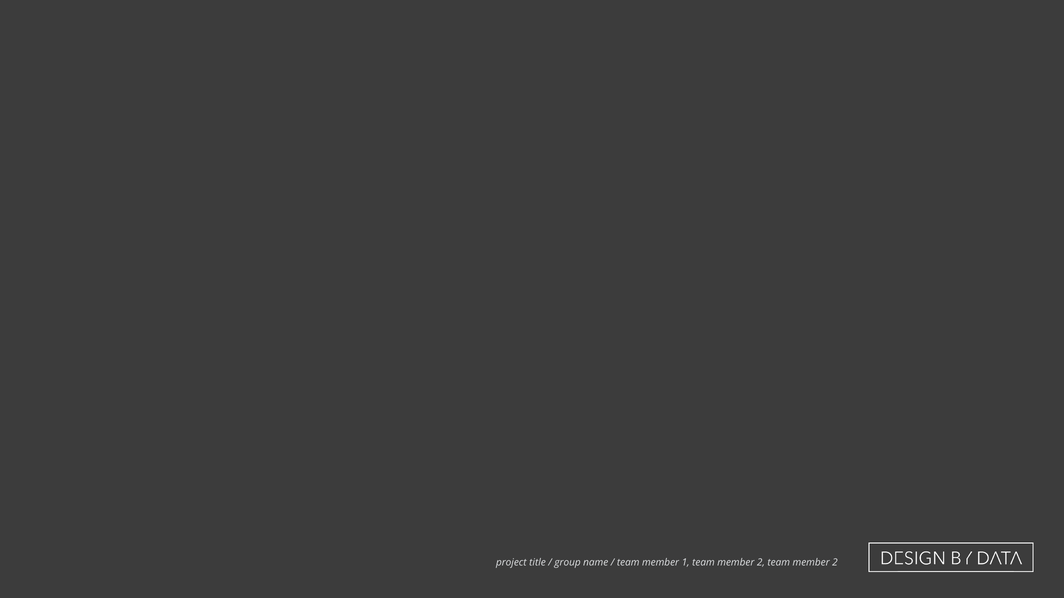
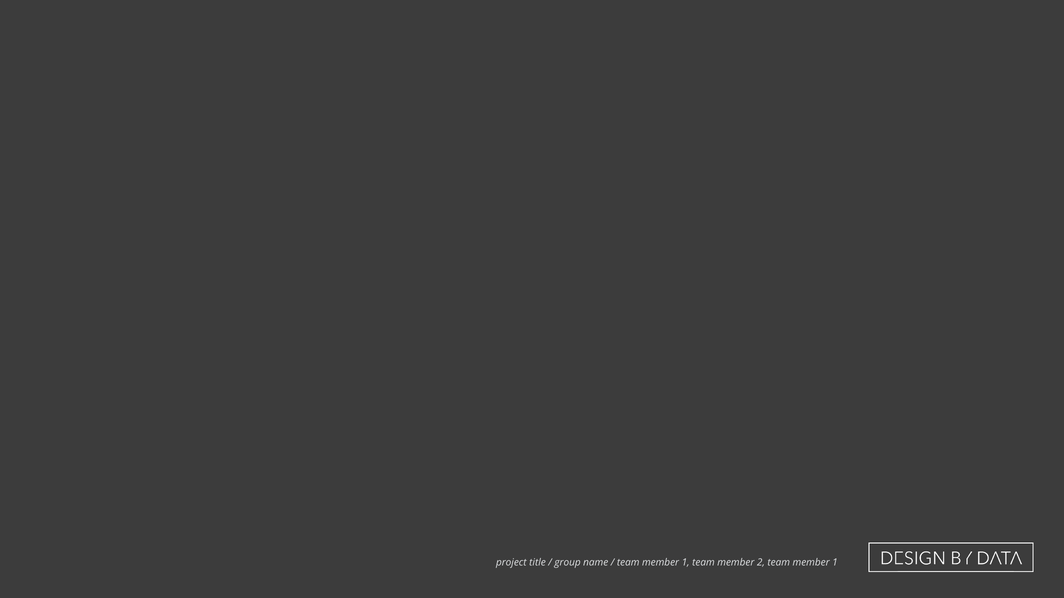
2 team member 2: 2 -> 1 (835, 563)
